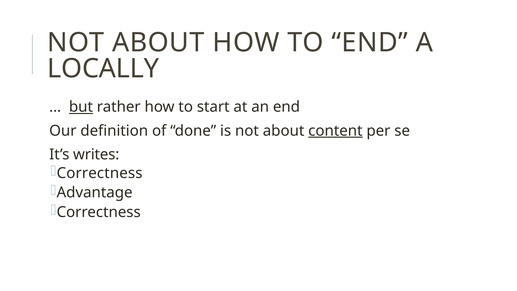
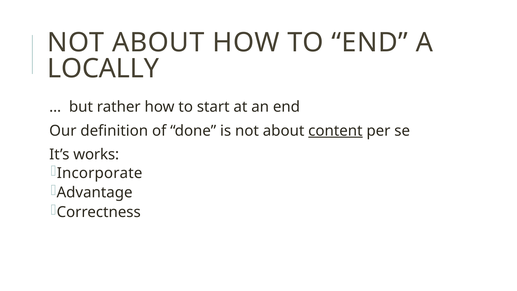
but underline: present -> none (81, 107)
writes: writes -> works (96, 155)
Correctness: Correctness -> Incorporate (100, 173)
